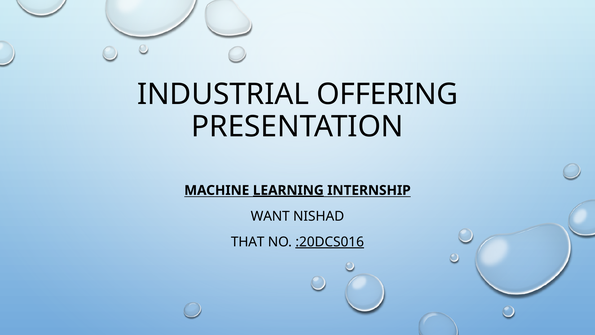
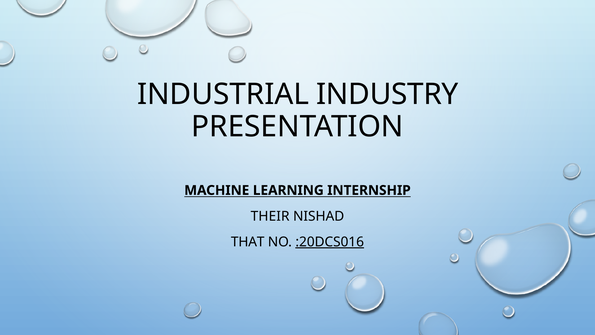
OFFERING: OFFERING -> INDUSTRY (387, 94)
LEARNING underline: present -> none (288, 190)
WANT: WANT -> THEIR (270, 216)
